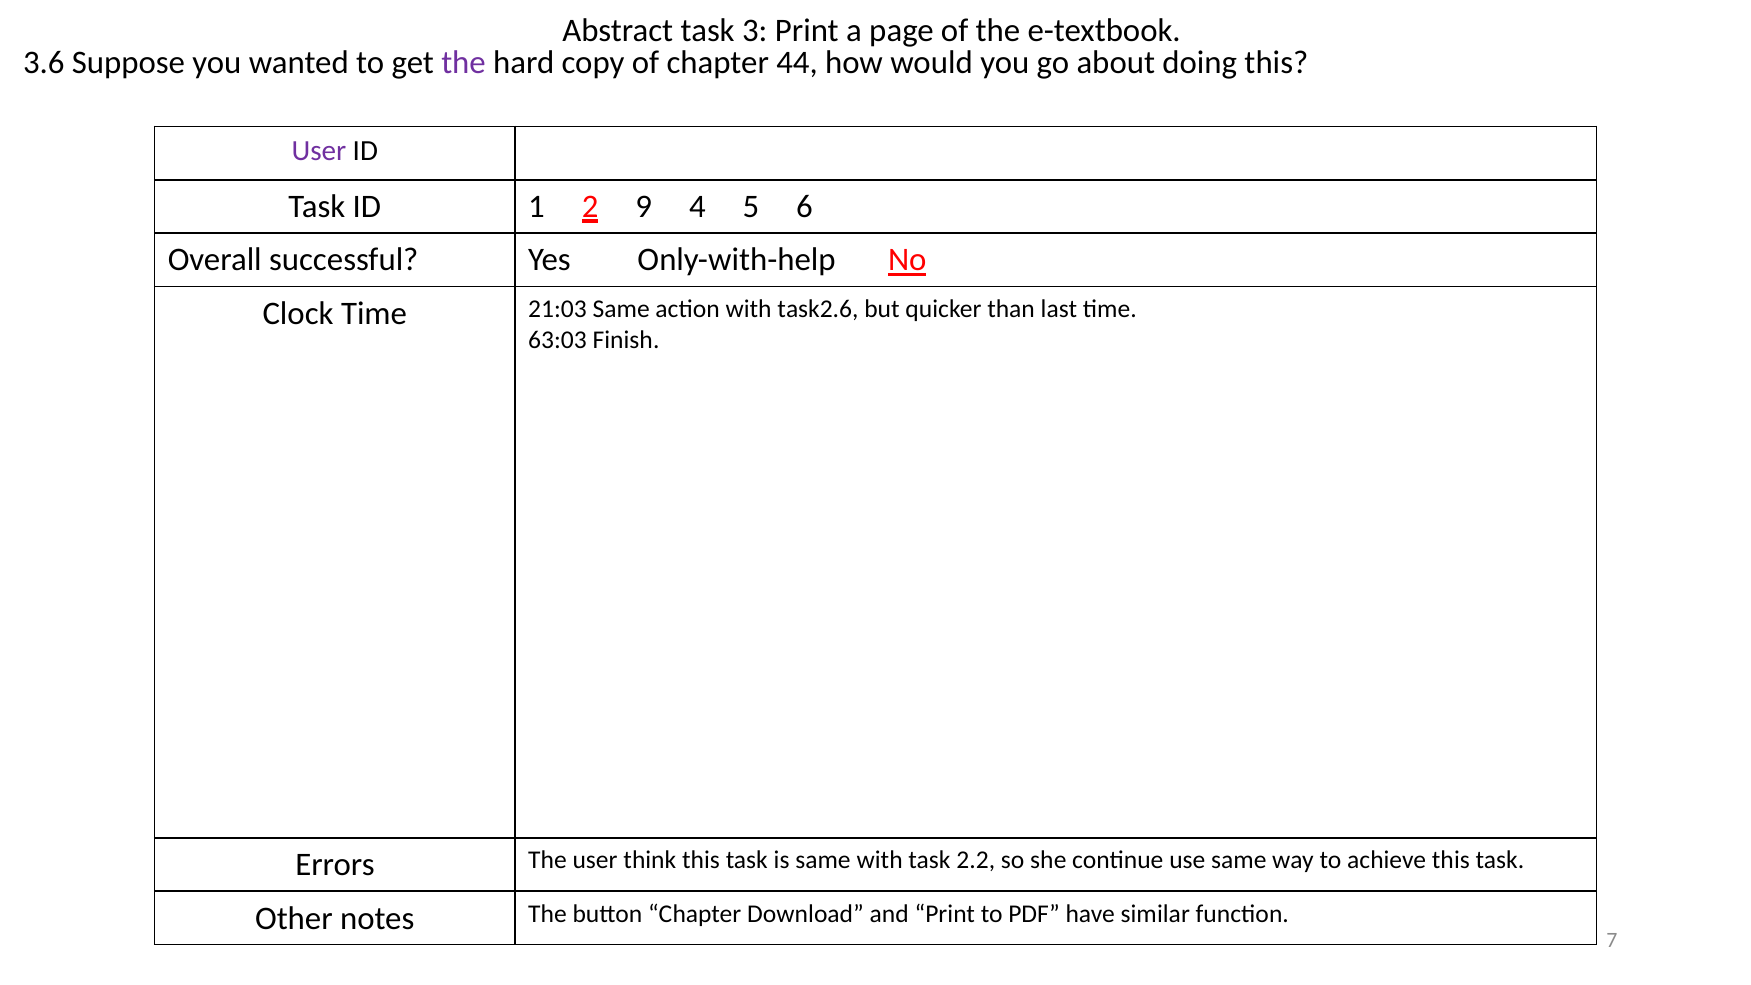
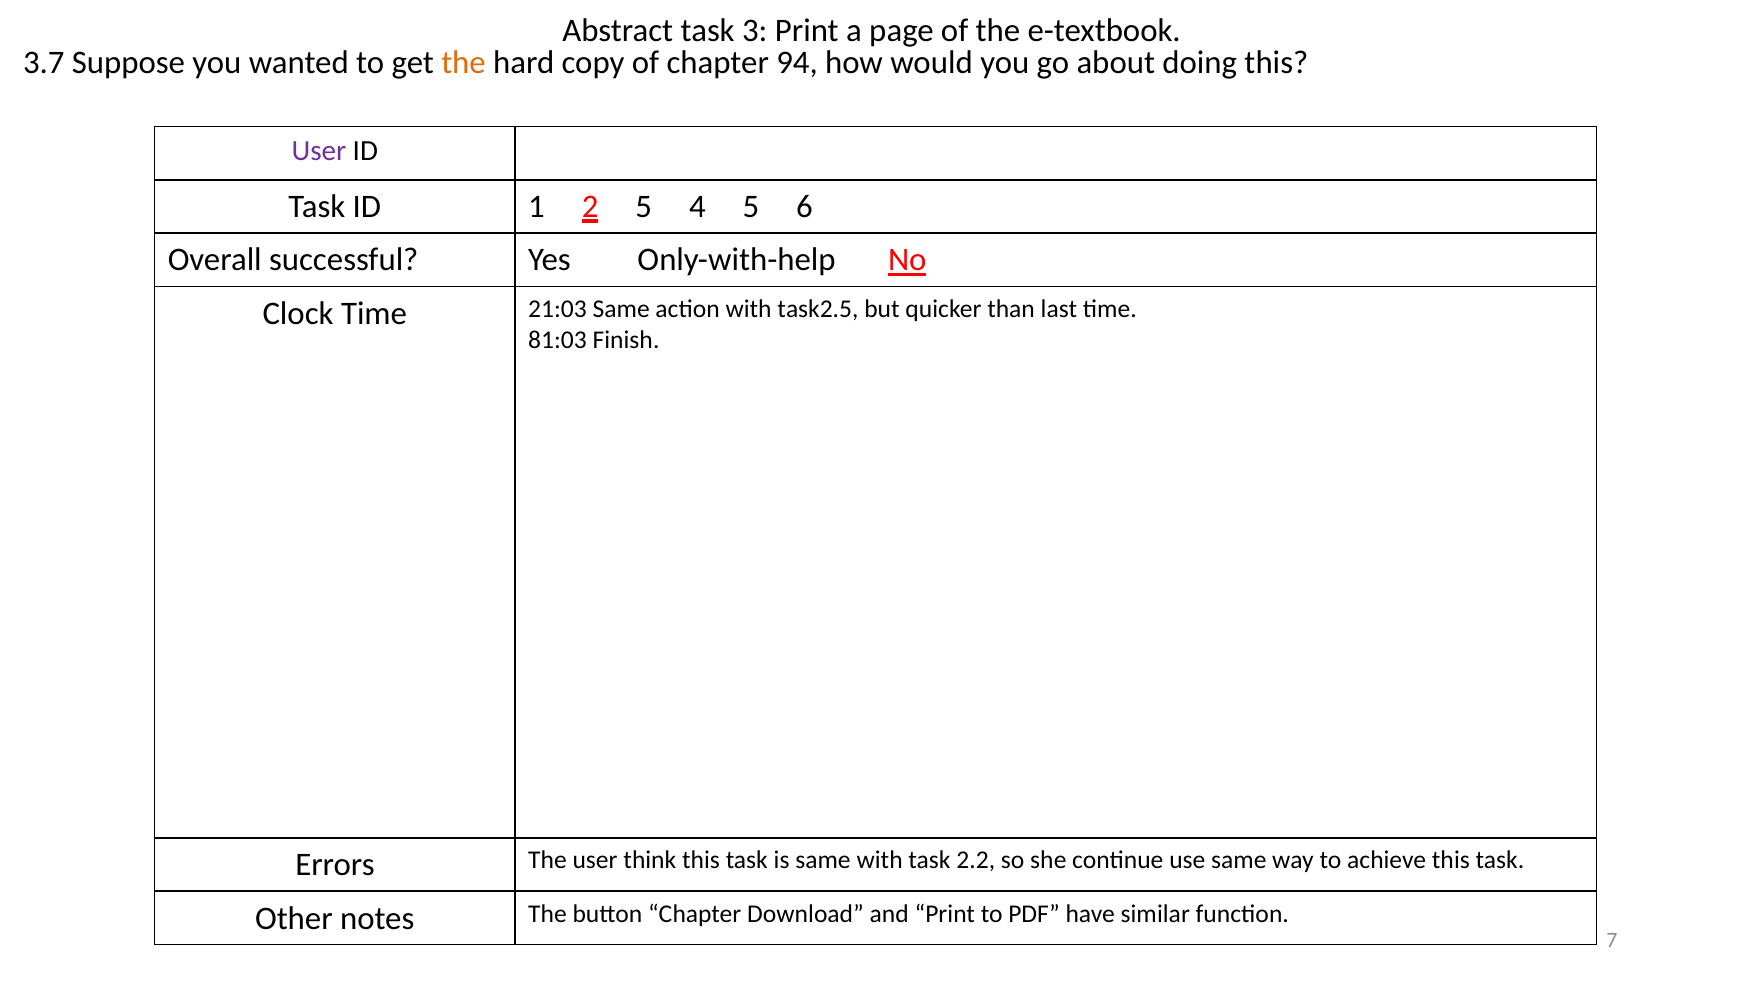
3.6: 3.6 -> 3.7 (44, 62)
the colour: purple -> orange (464, 62)
44: 44 -> 94 (797, 62)
2 9: 9 -> 5 (644, 207)
task2.6: task2.6 -> task2.5 (818, 309)
63:03: 63:03 -> 81:03 (557, 340)
